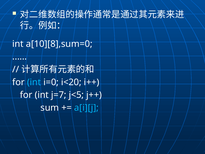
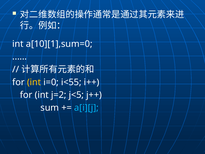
a[10][8],sum=0: a[10][8],sum=0 -> a[10][1],sum=0 (59, 44)
int colour: light blue -> yellow (34, 82)
i<20: i<20 -> i<55 (71, 82)
j=7: j=7 -> j=2 (59, 95)
